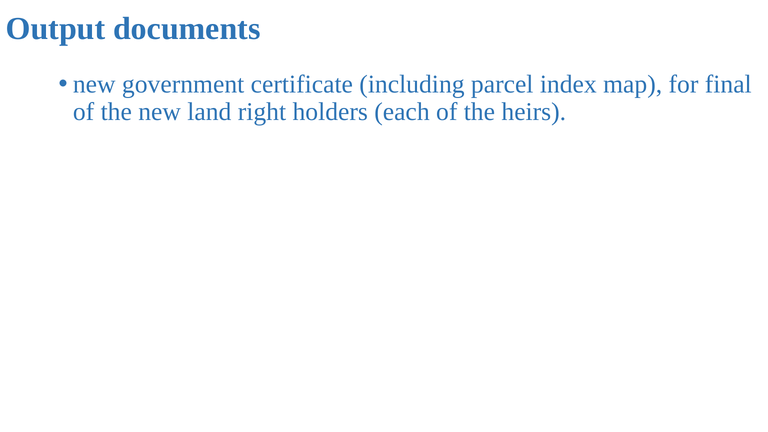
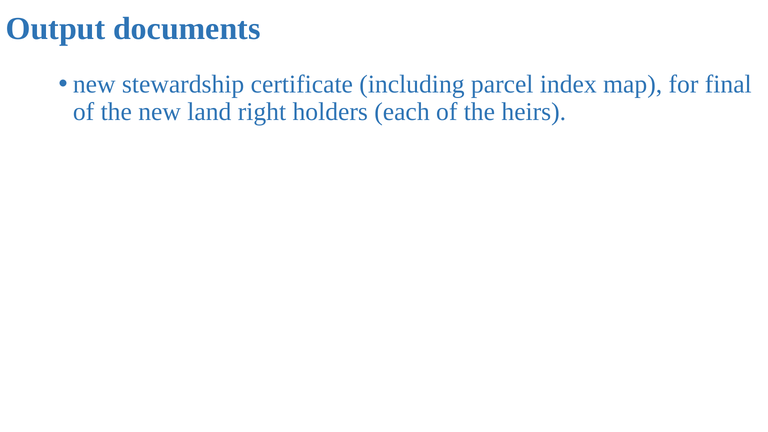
government: government -> stewardship (183, 84)
